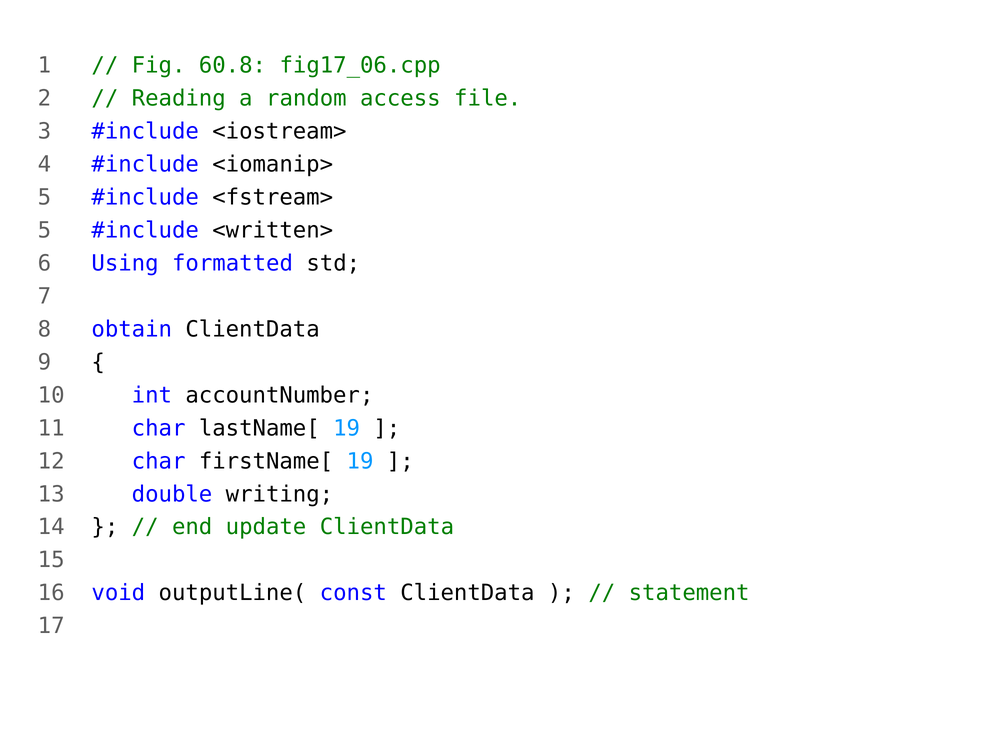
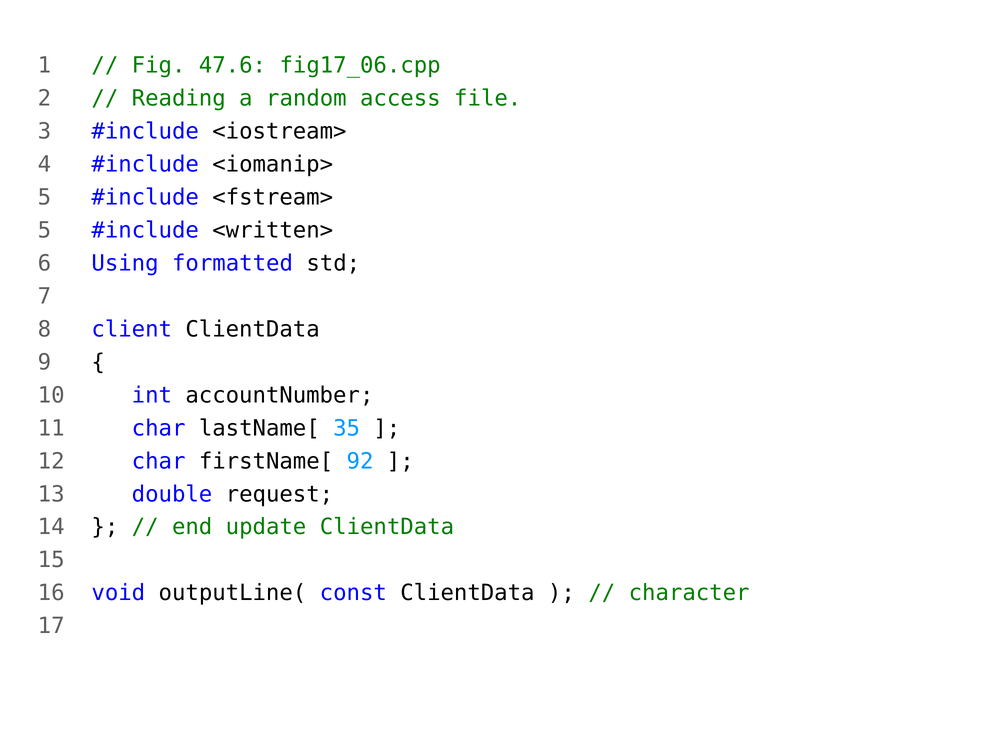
60.8: 60.8 -> 47.6 (232, 65)
obtain: obtain -> client (132, 329)
lastName[ 19: 19 -> 35 (347, 428)
firstName[ 19: 19 -> 92 (360, 461)
writing: writing -> request (279, 494)
statement: statement -> character (689, 593)
